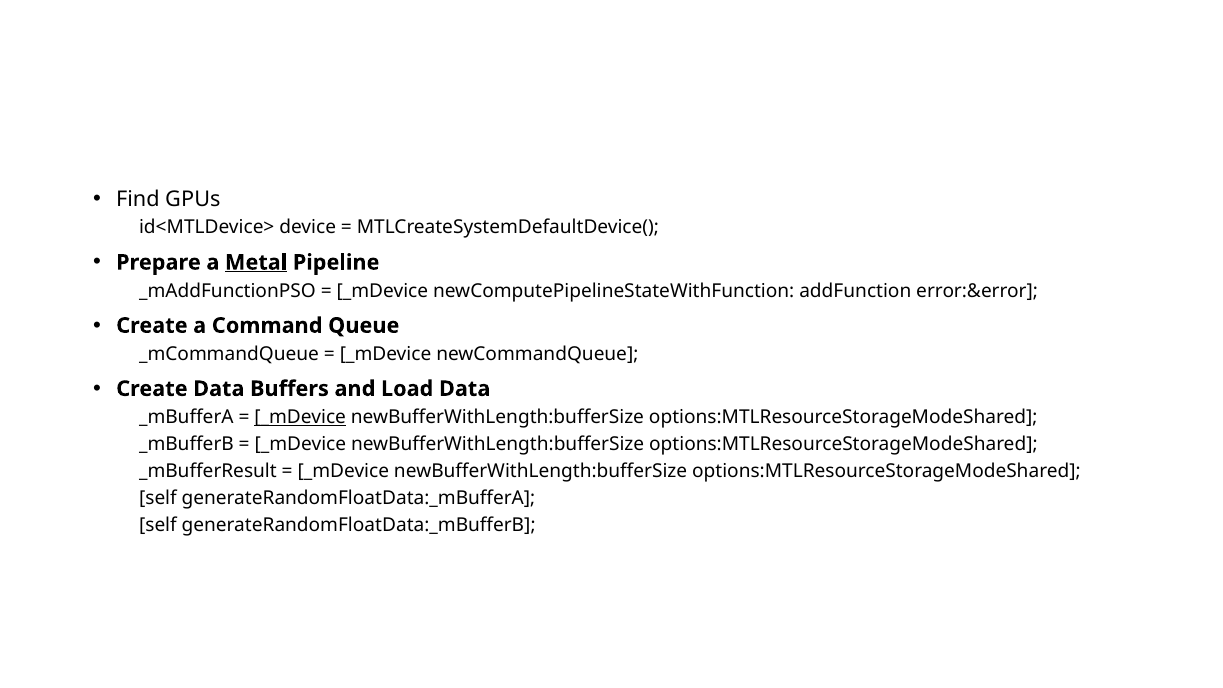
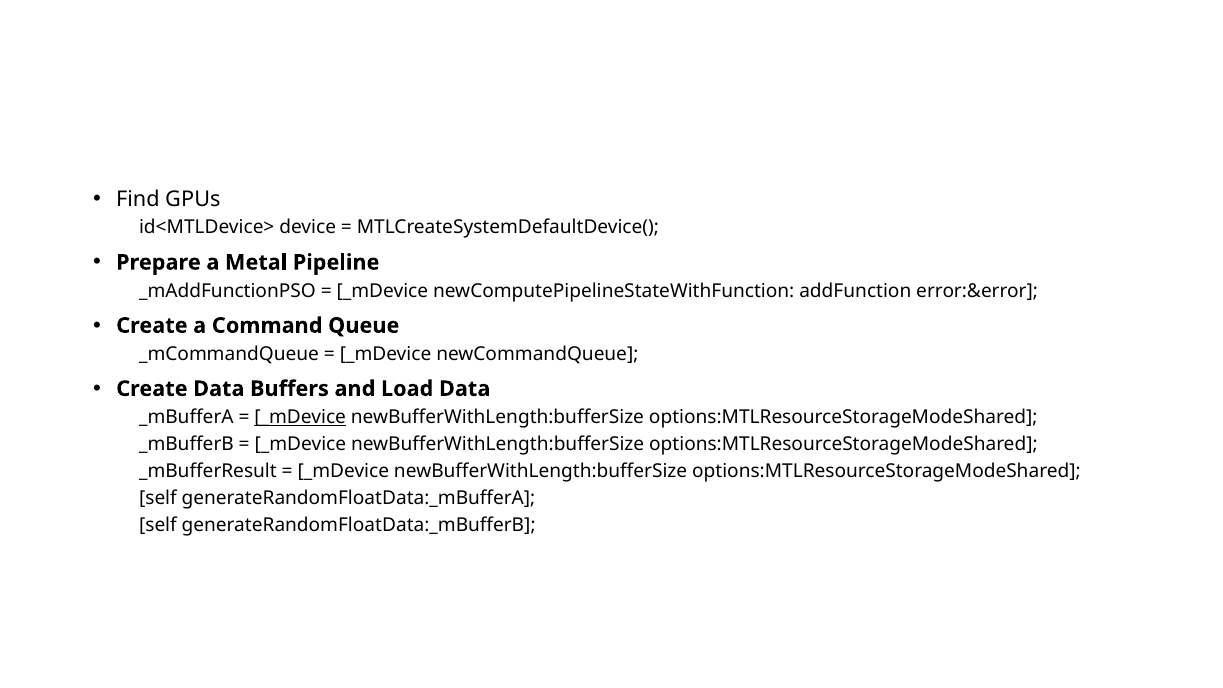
Metal underline: present -> none (256, 262)
